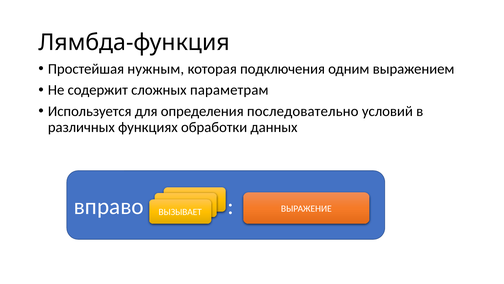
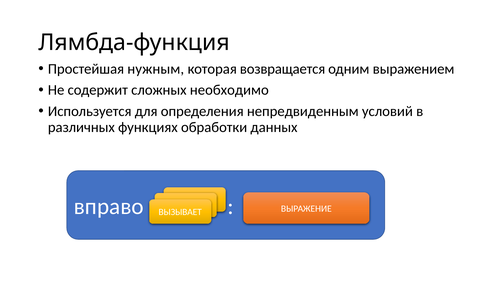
подключения: подключения -> возвращается (283, 69)
параметрам: параметрам -> необходимо (229, 90)
последовательно: последовательно -> непредвиденным (303, 111)
